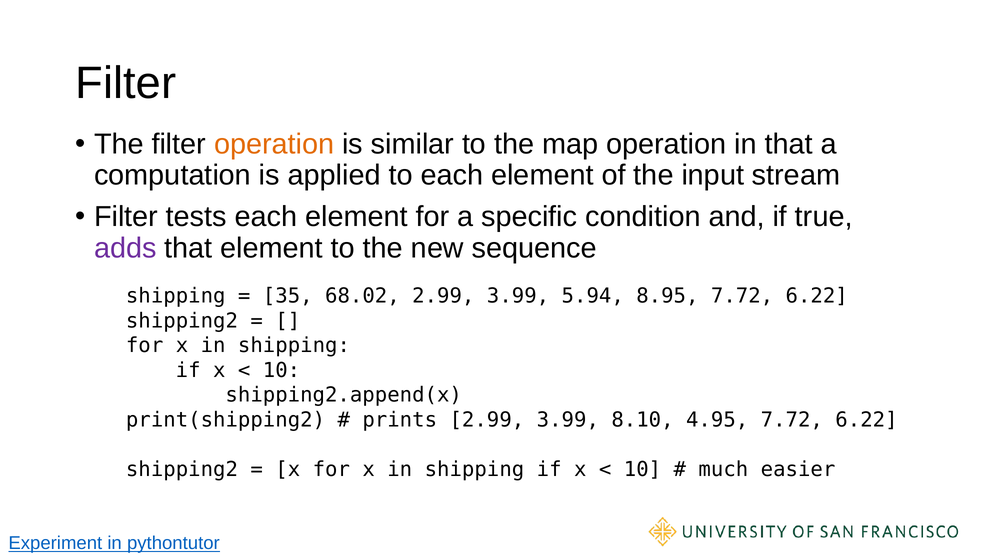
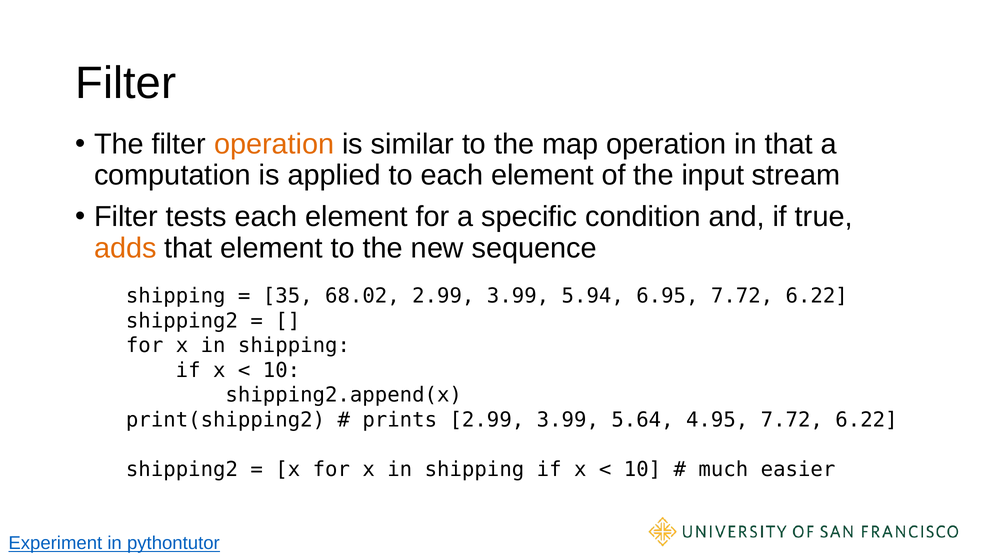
adds colour: purple -> orange (125, 248)
8.95: 8.95 -> 6.95 (667, 296)
8.10: 8.10 -> 5.64 (642, 420)
